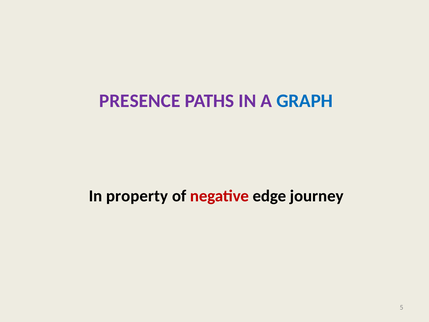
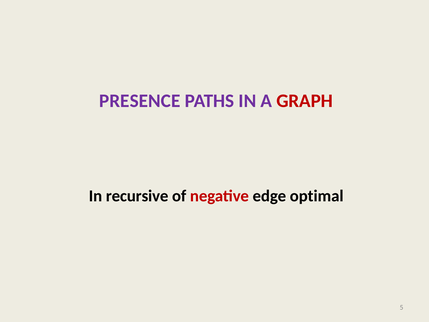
GRAPH colour: blue -> red (305, 101)
property: property -> recursive (137, 196)
journey: journey -> optimal (317, 196)
